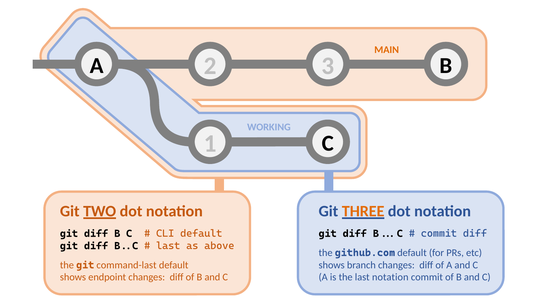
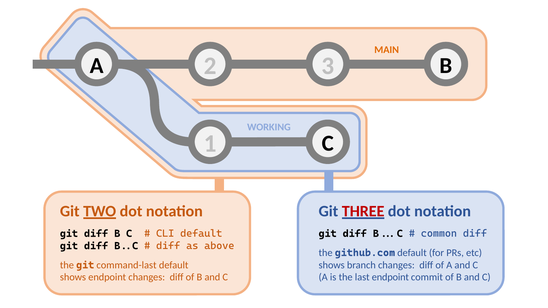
THREE colour: orange -> red (363, 211)
commit: commit -> common (439, 234)
last: last -> diff (168, 246)
last notation: notation -> endpoint (390, 277)
